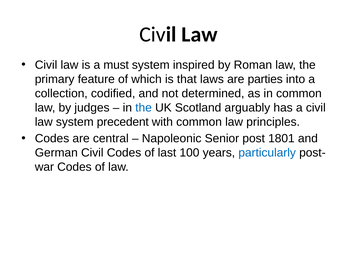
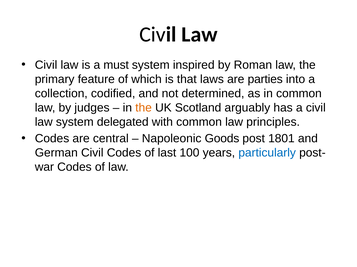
the colour: blue -> orange (144, 108)
precedent: precedent -> delegated (123, 122)
Senior: Senior -> Goods (222, 139)
